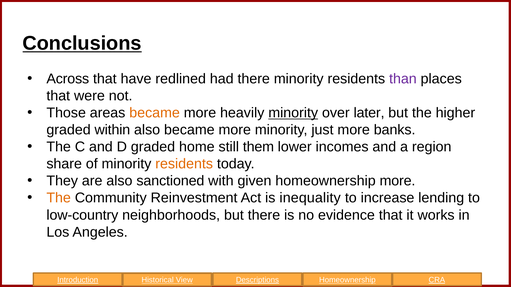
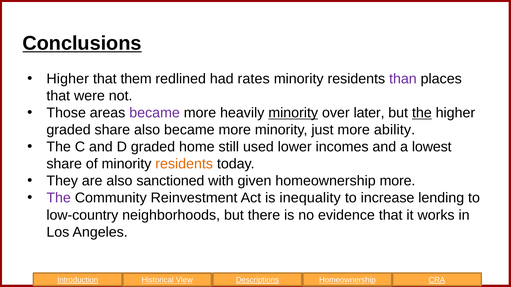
Across: Across -> Higher (68, 79)
have: have -> them (136, 79)
had there: there -> rates (254, 79)
became colour: orange -> purple (155, 113)
the underline: none -> present (422, 113)
graded within: within -> share (112, 130)
banks: banks -> ability (395, 130)
them: them -> used (258, 147)
region: region -> lowest (432, 147)
The colour: orange -> purple (59, 198)
